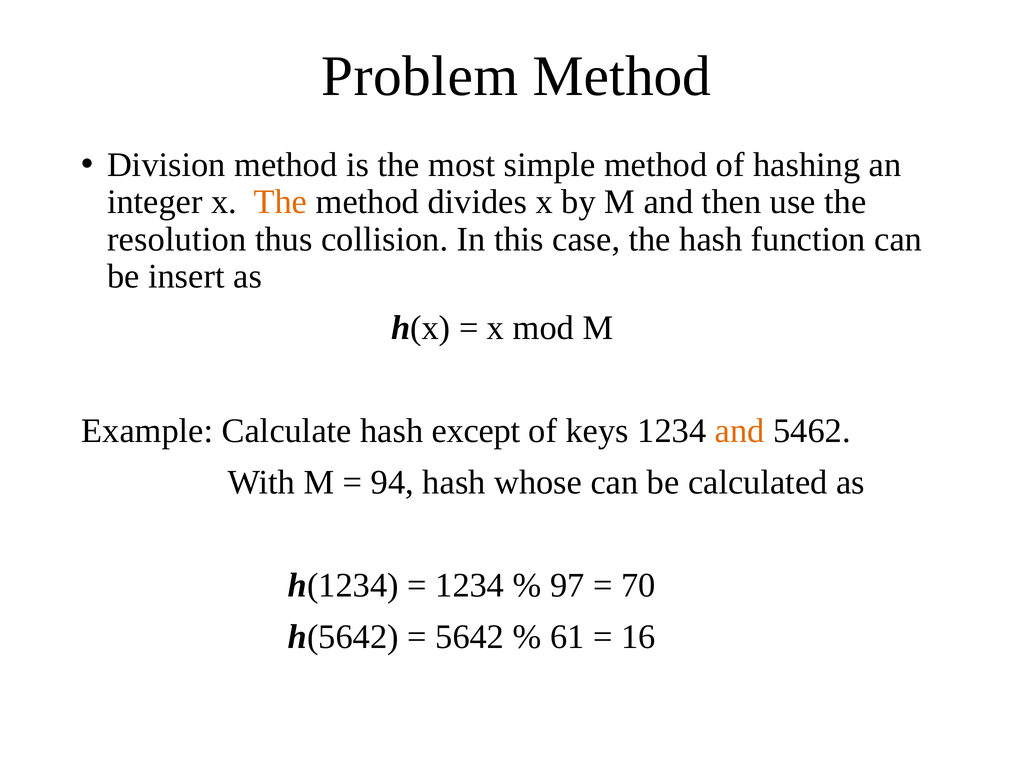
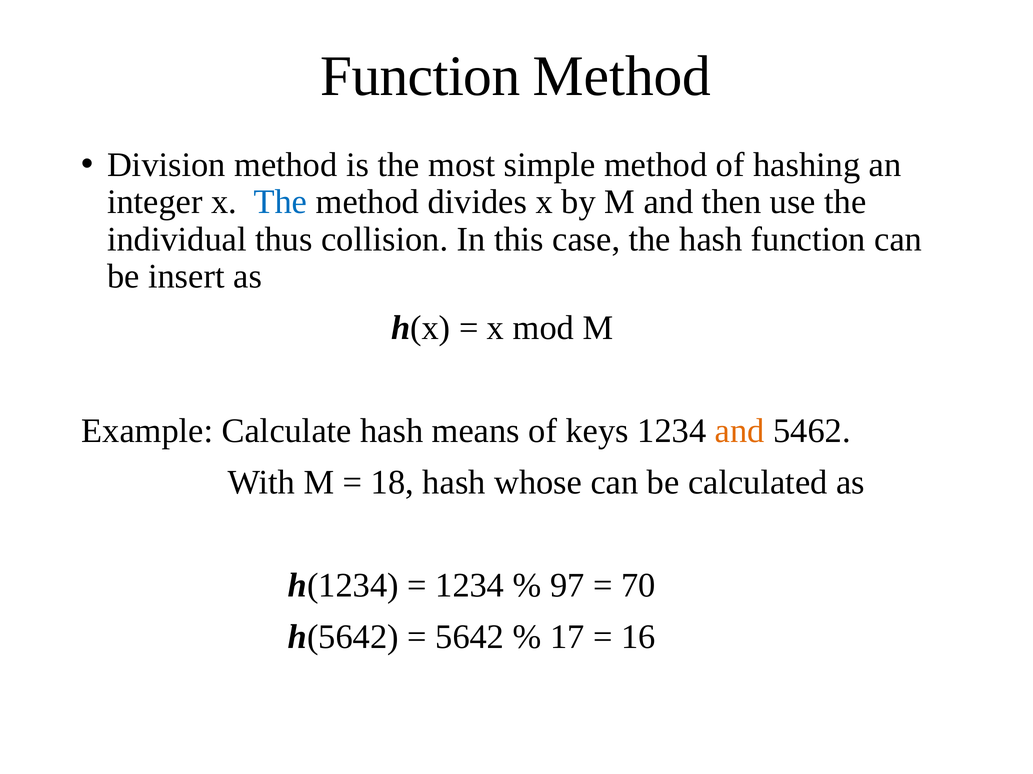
Problem: Problem -> Function (420, 77)
The colour: orange -> blue (280, 202)
resolution: resolution -> individual (177, 239)
except: except -> means (476, 431)
94: 94 -> 18 (392, 483)
61: 61 -> 17 (567, 637)
